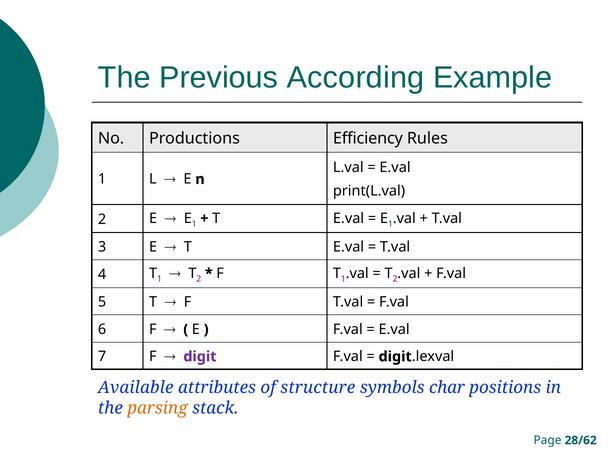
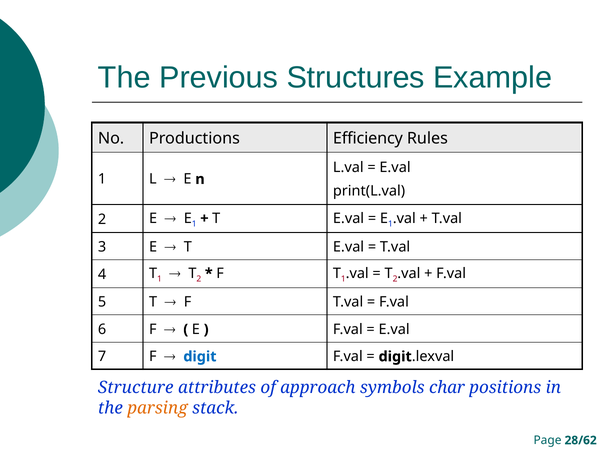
According: According -> Structures (356, 78)
digit colour: purple -> blue (200, 356)
Available: Available -> Structure (136, 387)
structure: structure -> approach (318, 387)
